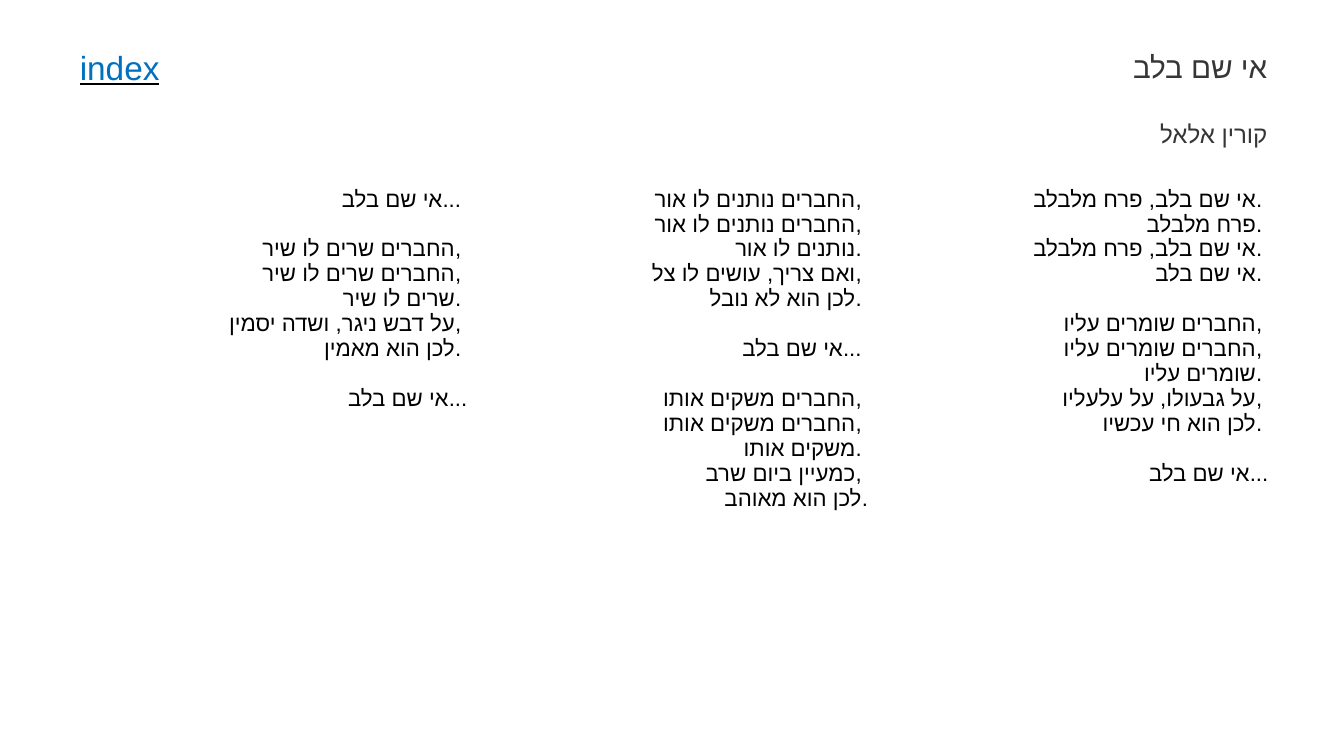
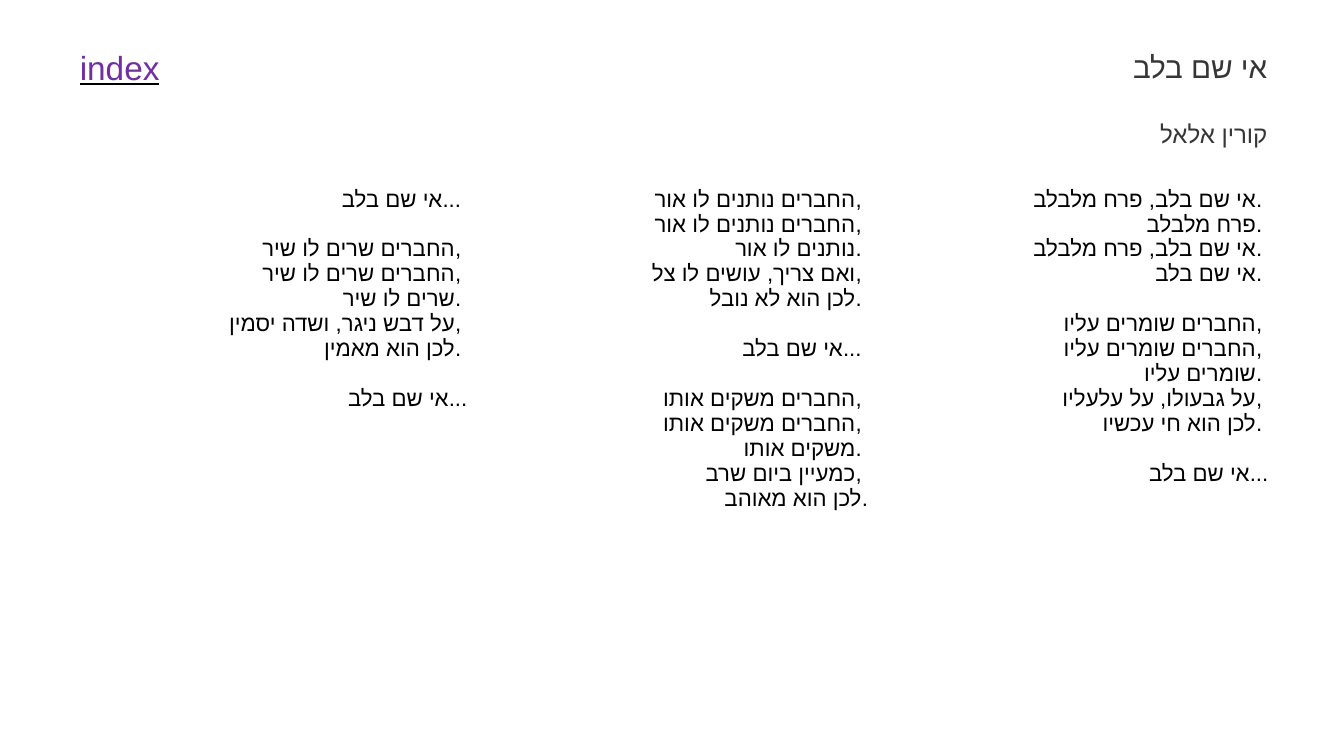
index colour: blue -> purple (120, 69)
